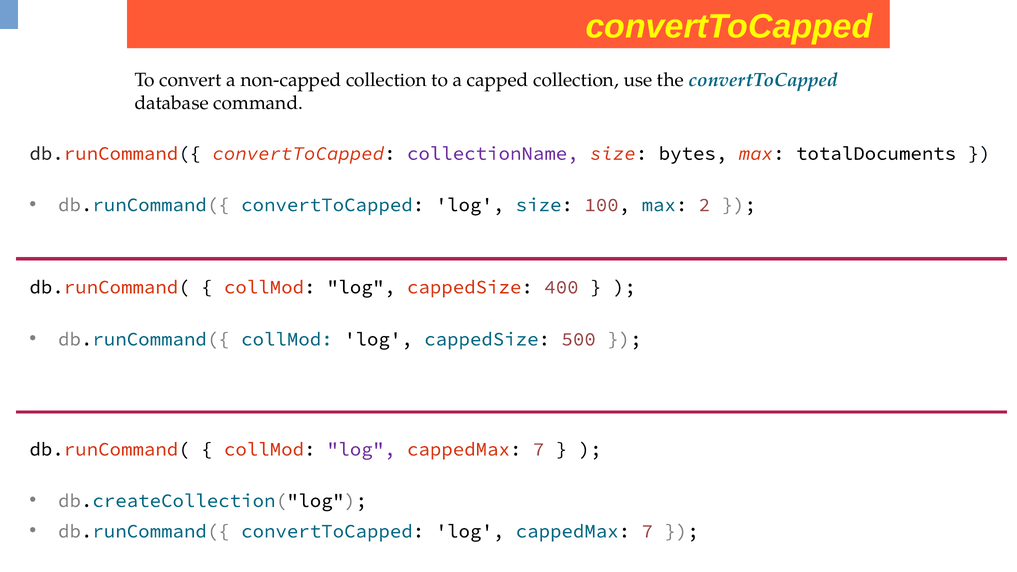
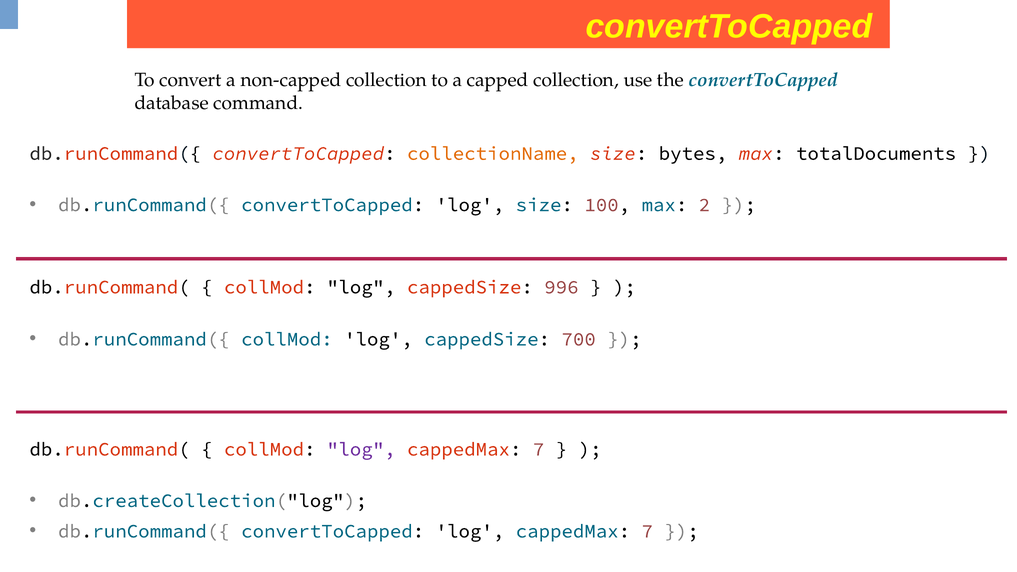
collectionName colour: purple -> orange (493, 153)
400: 400 -> 996 (561, 287)
500: 500 -> 700 (579, 339)
